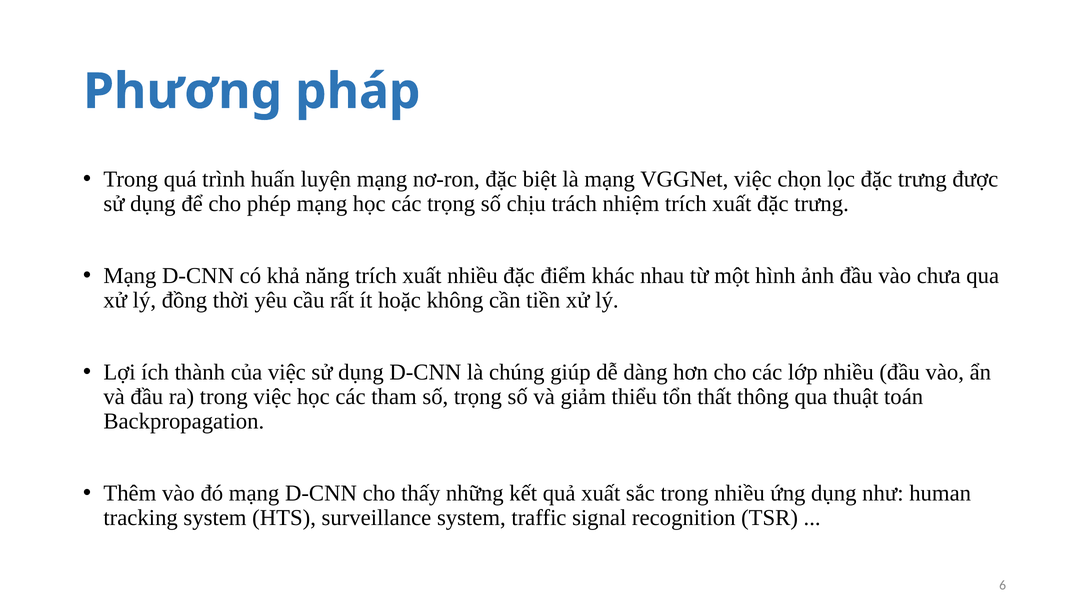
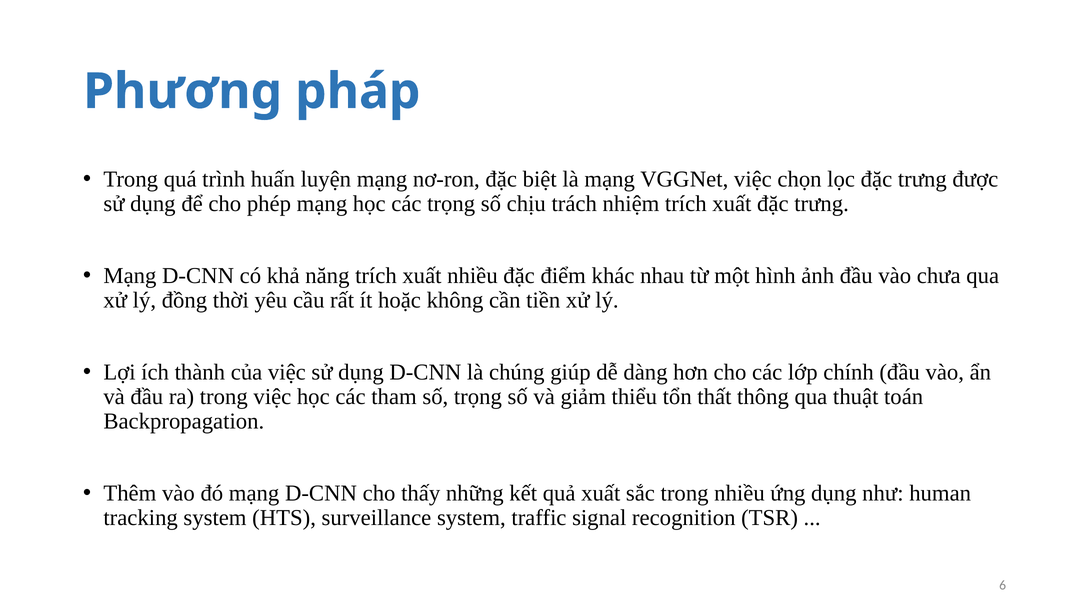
lớp nhiều: nhiều -> chính (849, 372)
